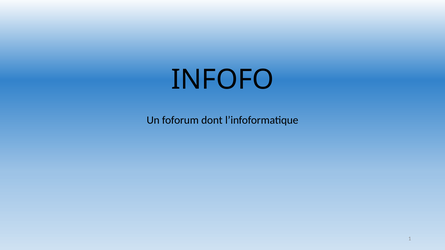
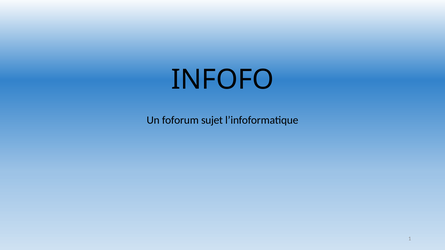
dont: dont -> sujet (212, 120)
